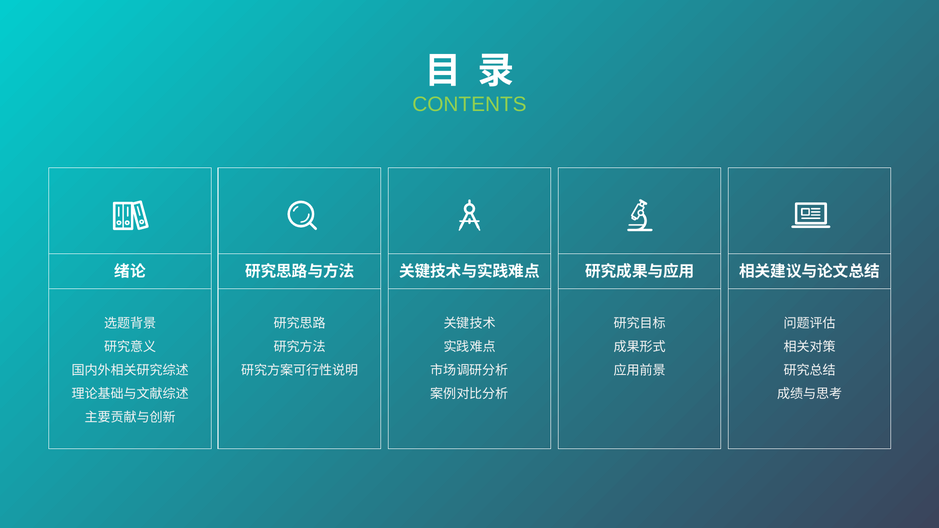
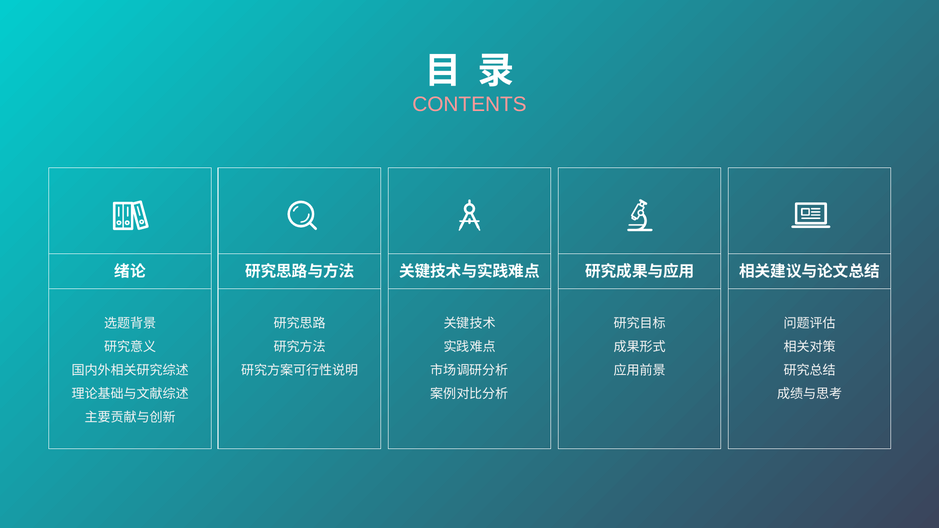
CONTENTS colour: light green -> pink (469, 105)
